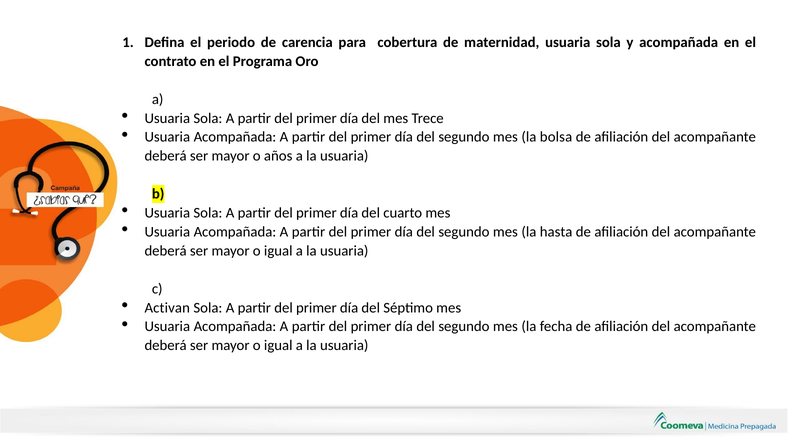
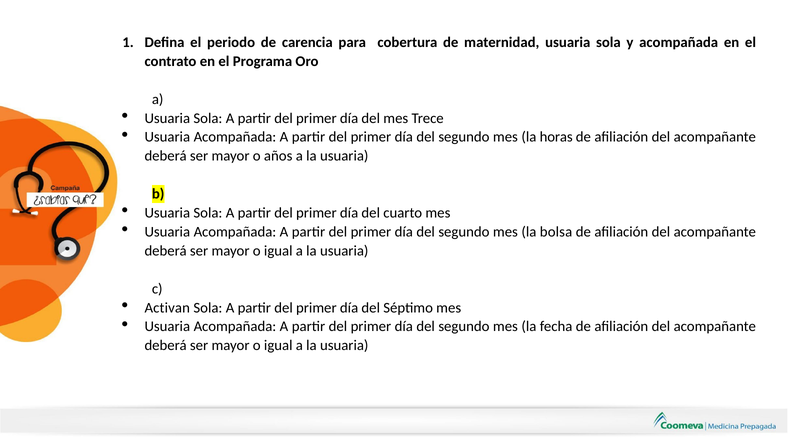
bolsa: bolsa -> horas (556, 137)
hasta: hasta -> bolsa (556, 232)
